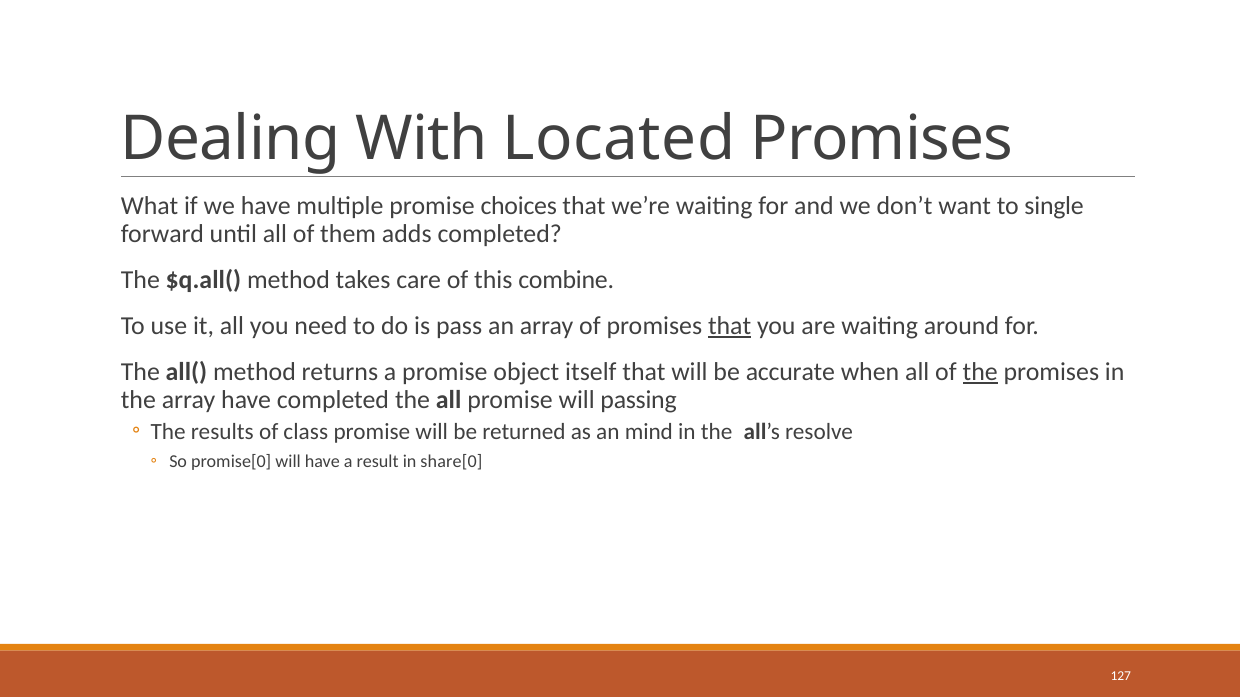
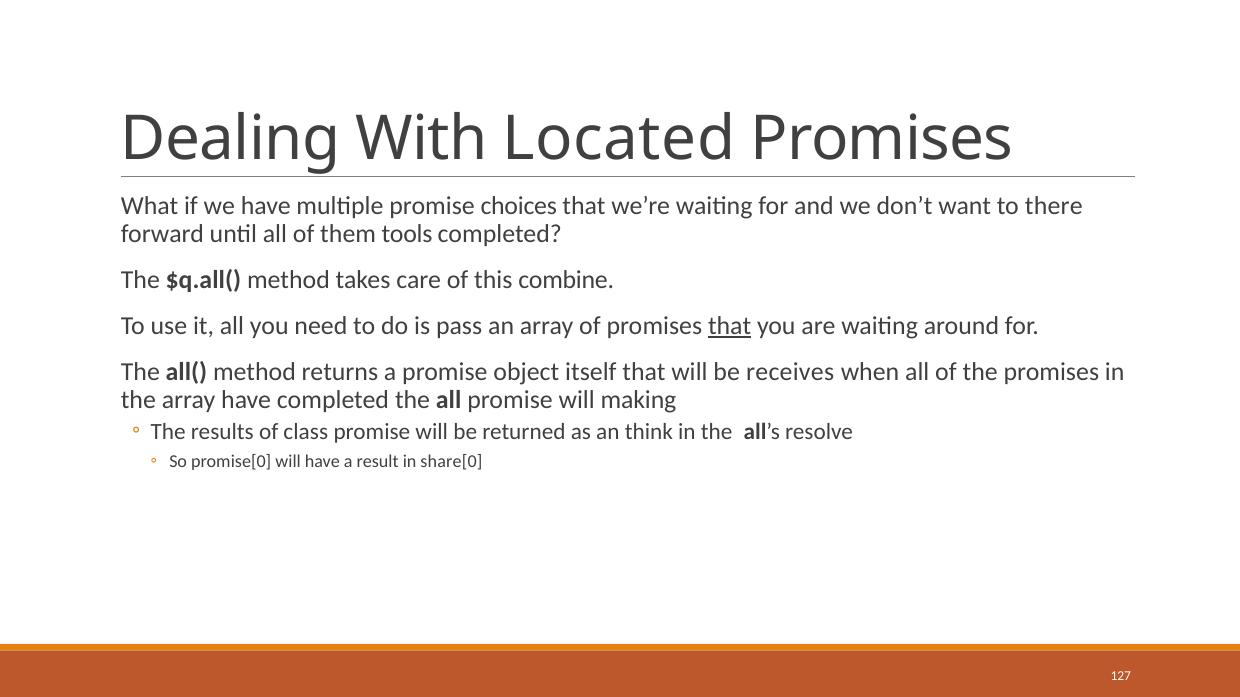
single: single -> there (1054, 206)
adds: adds -> tools (407, 234)
accurate: accurate -> receives (790, 372)
the underline: present -> none (980, 372)
passing: passing -> making (639, 400)
mind: mind -> think (649, 432)
